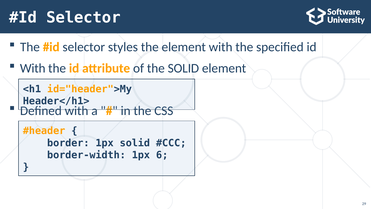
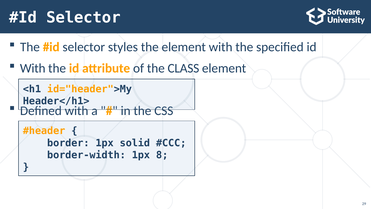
the SOLID: SOLID -> CLASS (183, 68)
6: 6 -> 8 (162, 155)
